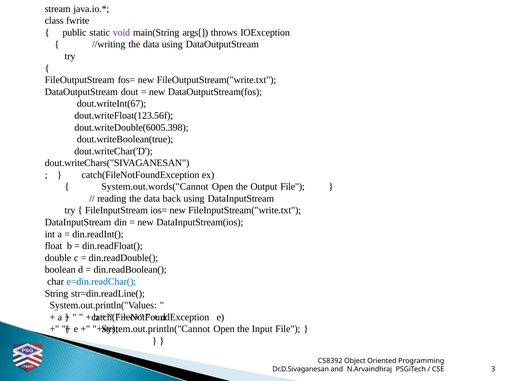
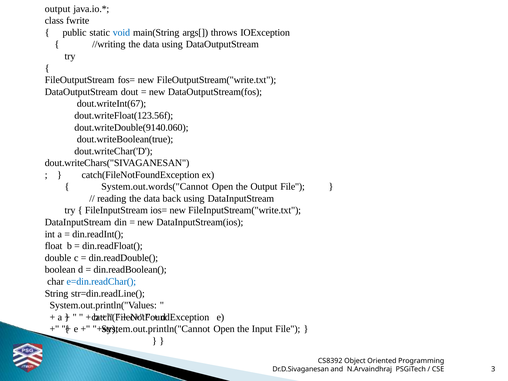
stream: stream -> output (58, 9)
void colour: purple -> blue (121, 32)
dout.writeDouble(6005.398: dout.writeDouble(6005.398 -> dout.writeDouble(9140.060 (131, 127)
